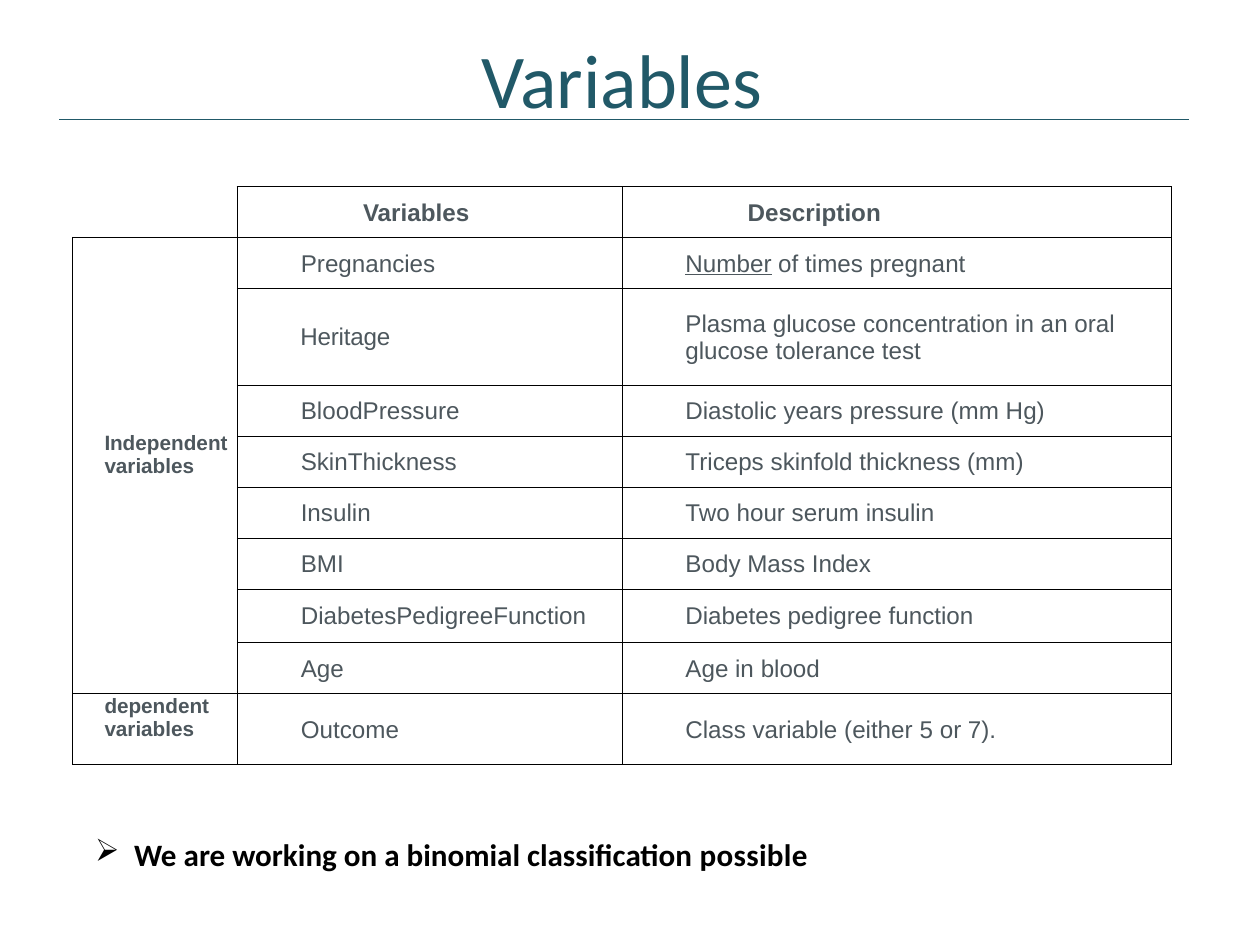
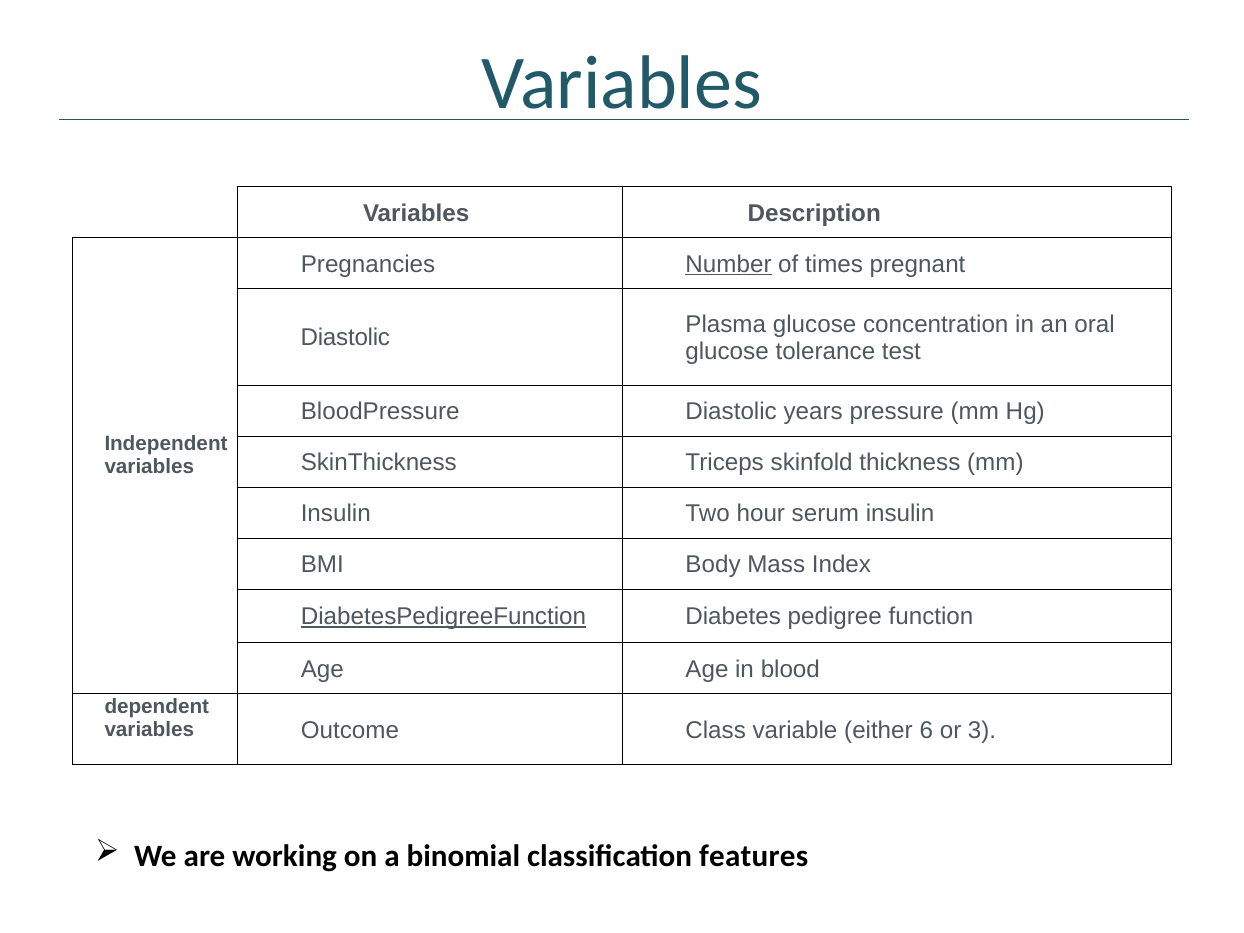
Heritage: Heritage -> Diastolic (345, 338)
DiabetesPedigreeFunction underline: none -> present (443, 617)
5: 5 -> 6 (926, 730)
7: 7 -> 3 (982, 730)
possible: possible -> features (754, 856)
